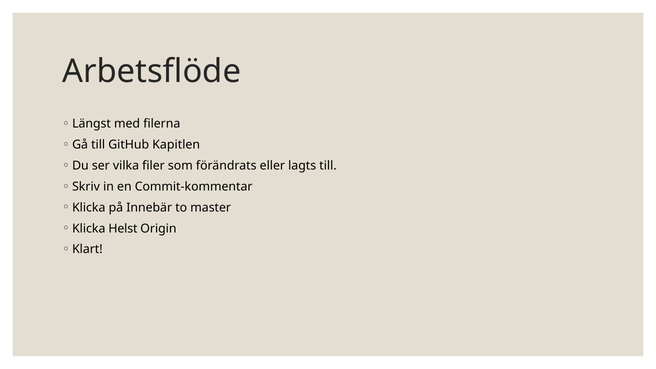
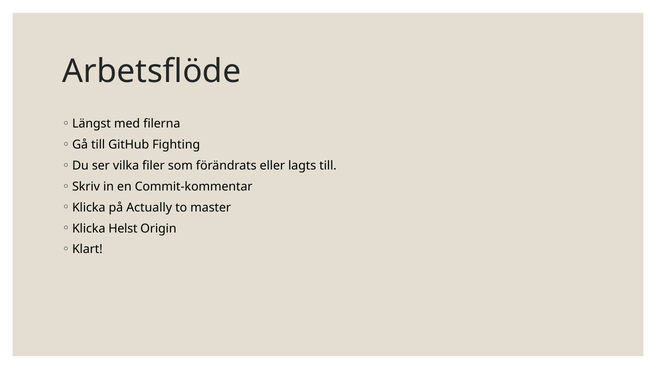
Kapitlen: Kapitlen -> Fighting (176, 145)
Innebär: Innebär -> Actually (149, 208)
